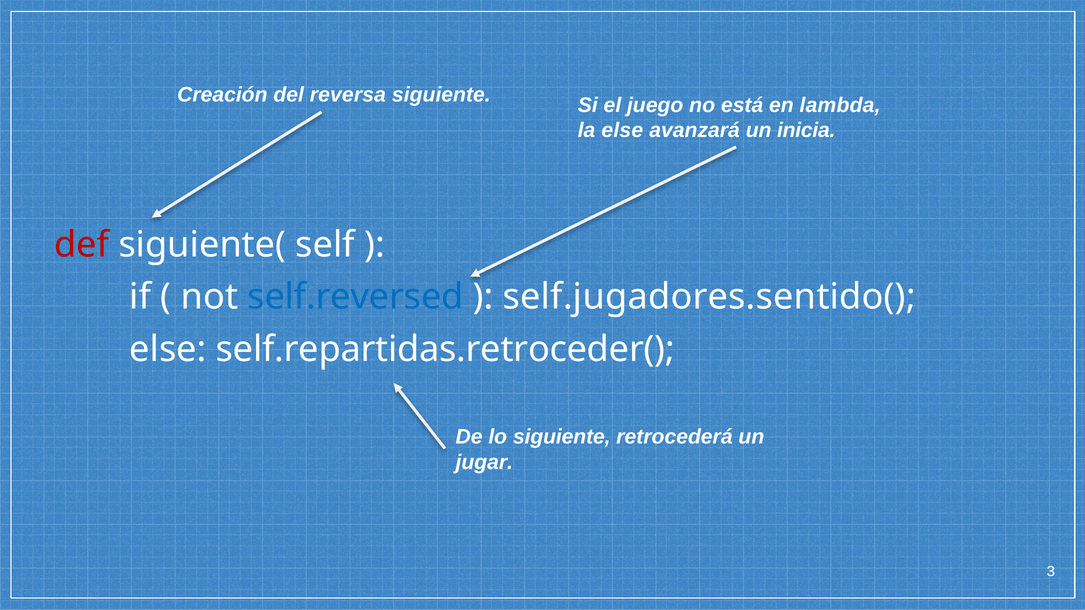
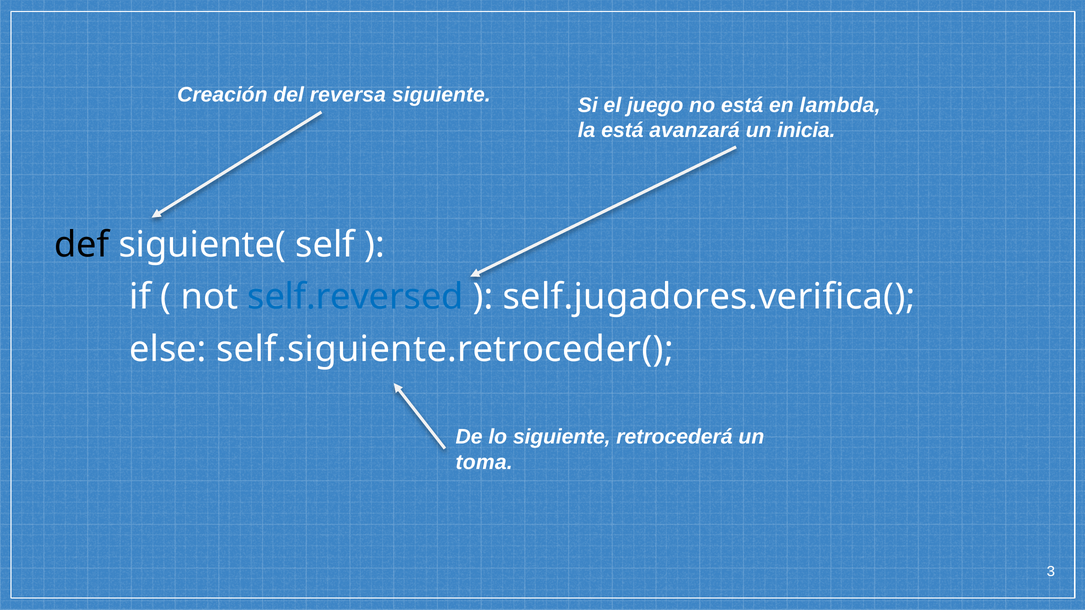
la else: else -> está (622, 130)
def colour: red -> black (82, 245)
self.jugadores.sentido(: self.jugadores.sentido( -> self.jugadores.verifica( (709, 297)
self.repartidas.retroceder(: self.repartidas.retroceder( -> self.siguiente.retroceder( (445, 350)
jugar: jugar -> toma (484, 462)
